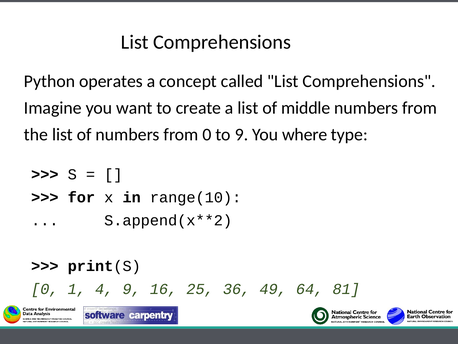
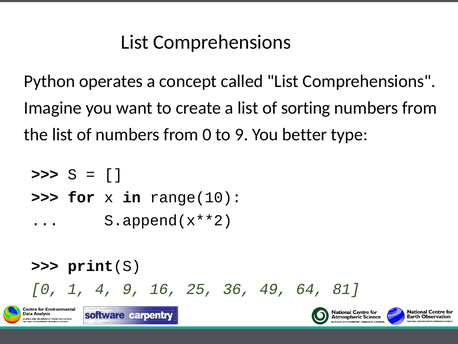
middle: middle -> sorting (306, 108)
where: where -> better (305, 135)
